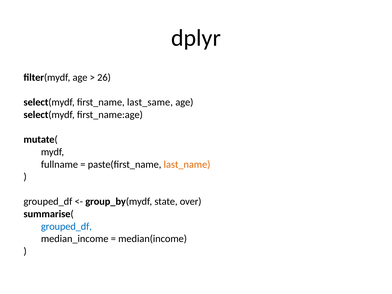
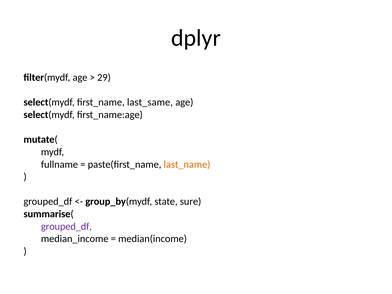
26: 26 -> 29 (104, 77)
over: over -> sure (191, 202)
grouped_df colour: blue -> purple (66, 226)
